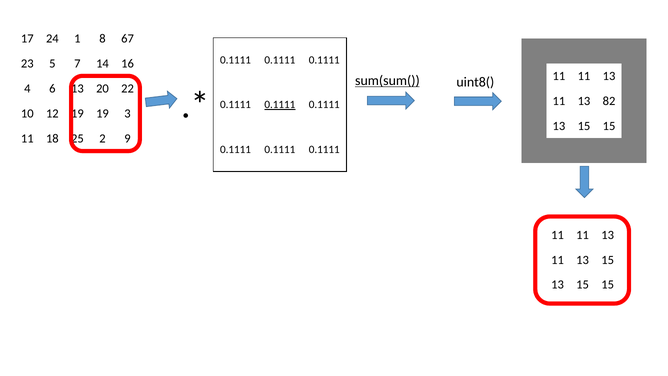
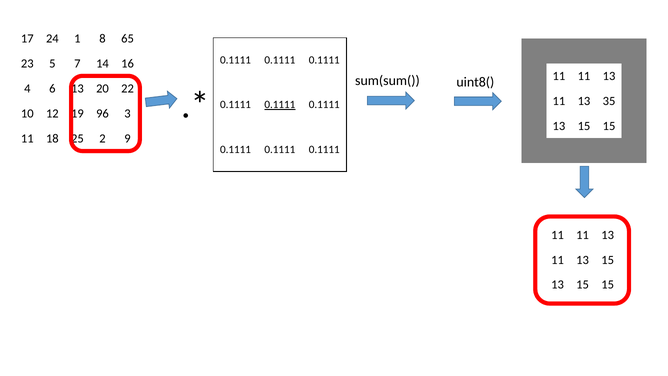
67: 67 -> 65 (128, 39)
sum(sum( underline: present -> none (387, 81)
82: 82 -> 35 (609, 101)
19: 19 -> 96 (102, 114)
